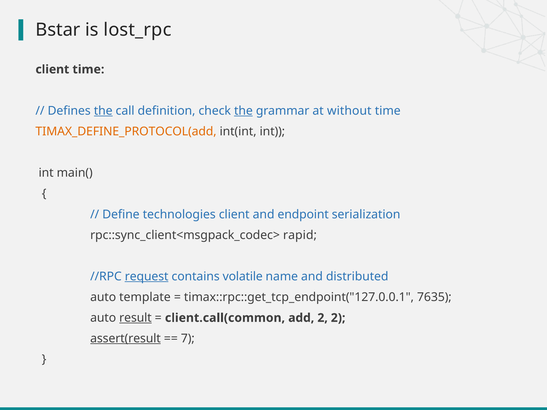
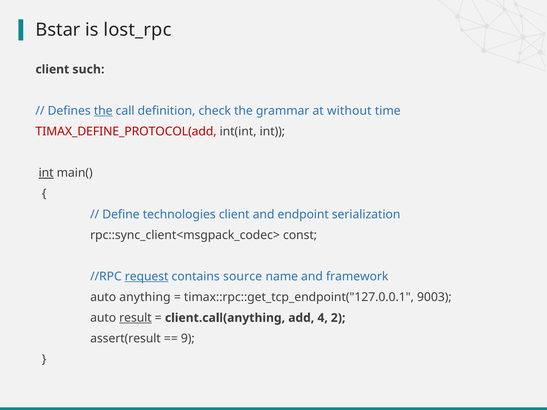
client time: time -> such (88, 69)
the underline: present -> none (243, 111)
TIMAX_DEFINE_PROTOCOL(add colour: orange -> red (126, 132)
int underline: none -> present (46, 173)
rapid: rapid -> const (300, 235)
volatile: volatile -> source (243, 277)
distributed: distributed -> framework (357, 277)
template: template -> anything (145, 297)
7635: 7635 -> 9003 (434, 297)
client.call(common: client.call(common -> client.call(anything (225, 318)
add 2: 2 -> 4 (323, 318)
assert(result underline: present -> none (125, 339)
7: 7 -> 9 (188, 339)
